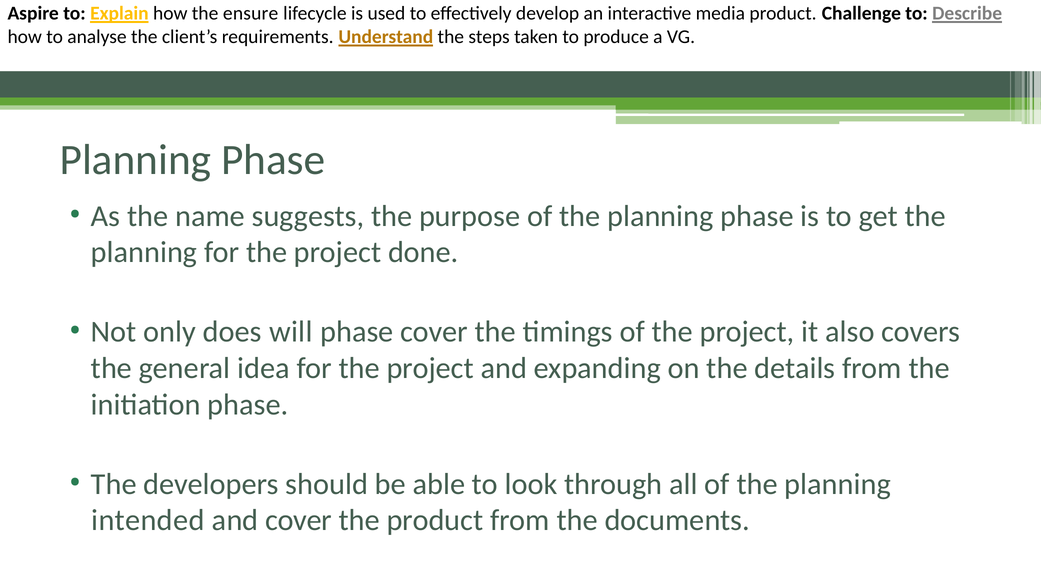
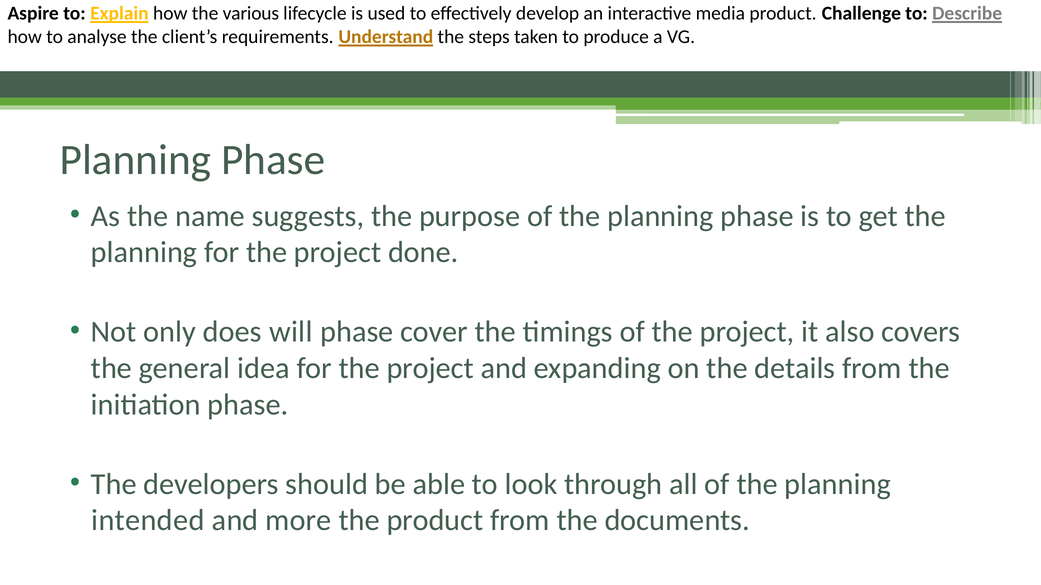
ensure: ensure -> various (251, 14)
and cover: cover -> more (298, 521)
